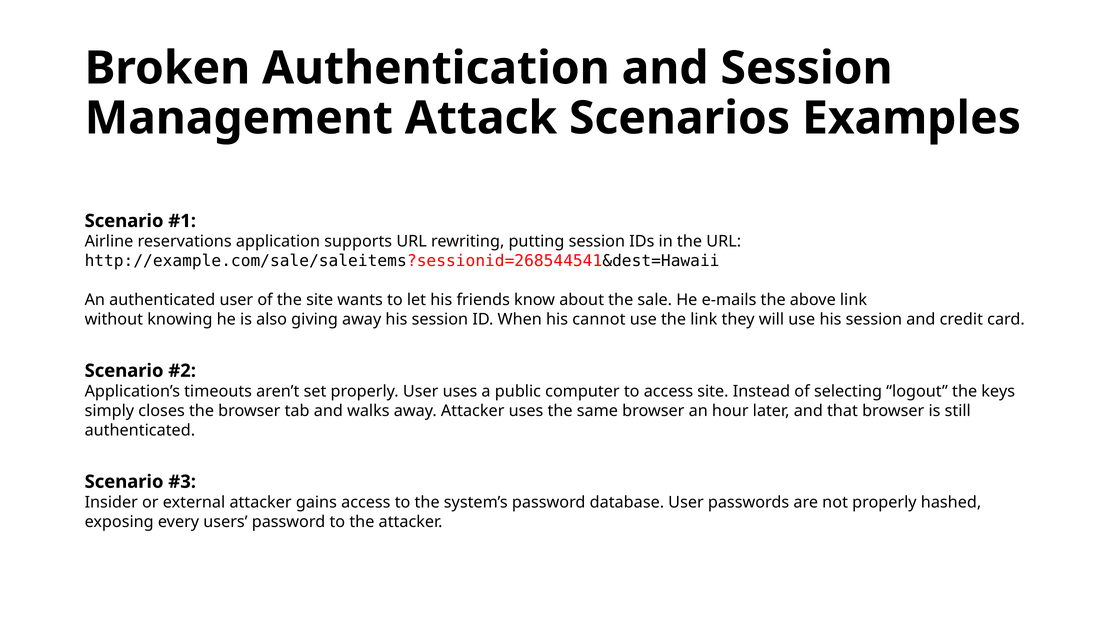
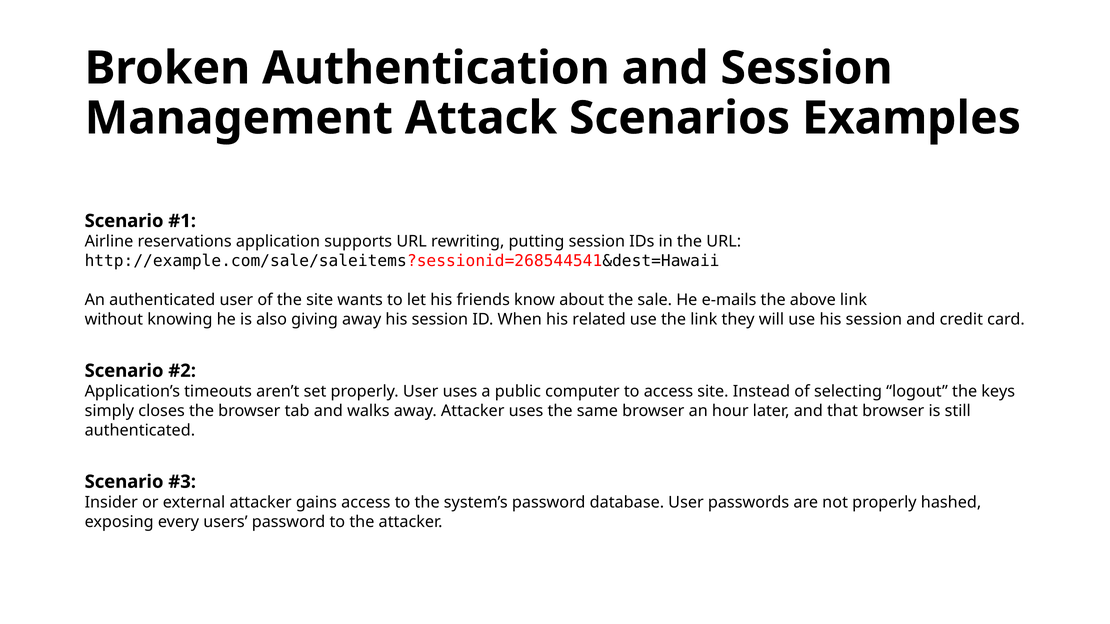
cannot: cannot -> related (599, 319)
